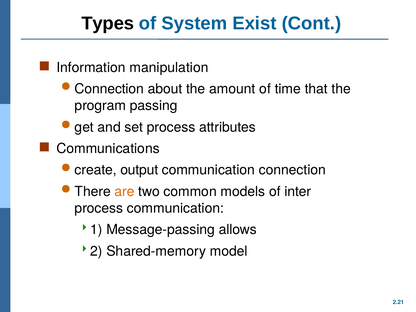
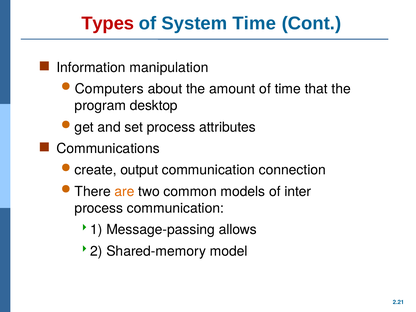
Types colour: black -> red (108, 23)
System Exist: Exist -> Time (254, 23)
Connection: Connection -> Computers (109, 89)
passing: passing -> desktop (154, 106)
